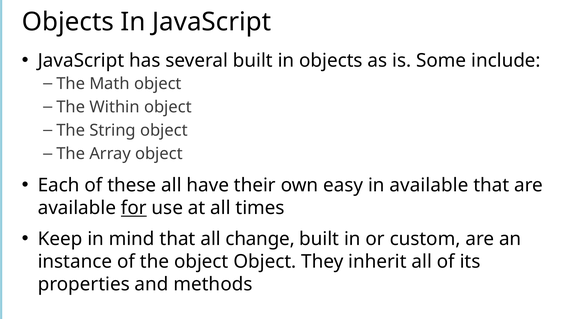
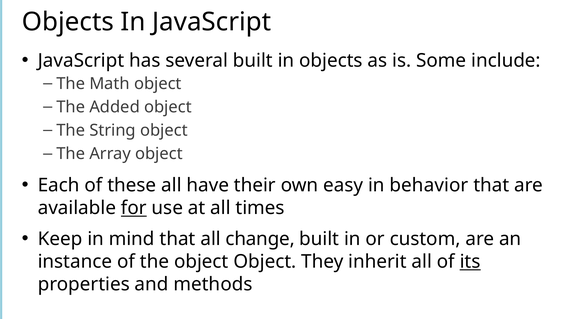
Within: Within -> Added (115, 107)
in available: available -> behavior (429, 185)
its underline: none -> present (470, 262)
